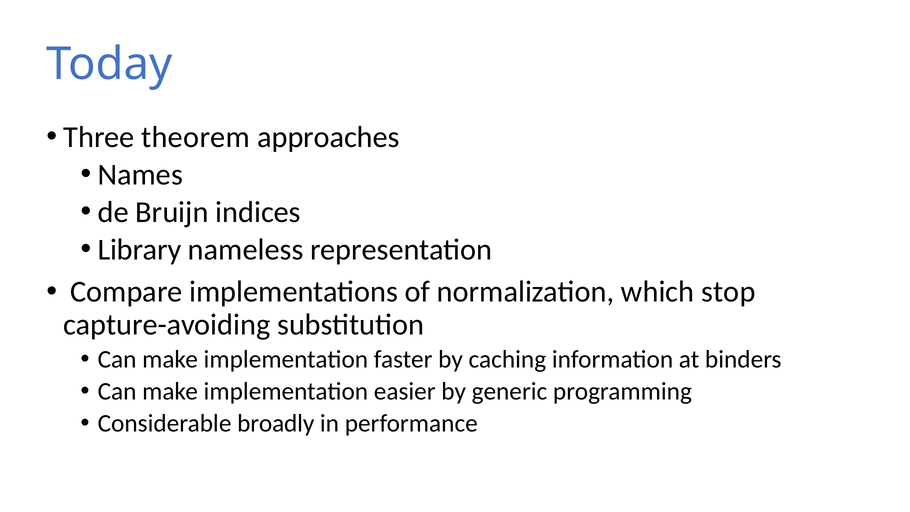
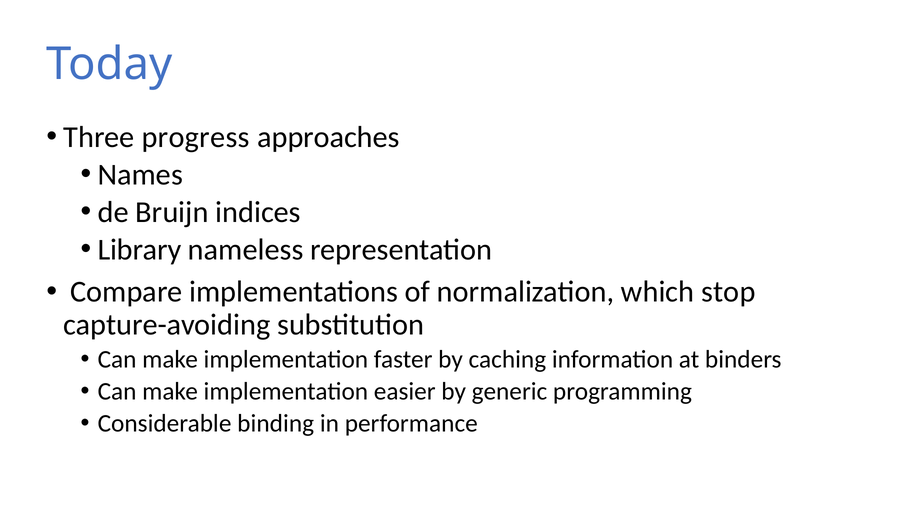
theorem: theorem -> progress (196, 137)
broadly: broadly -> binding (276, 423)
